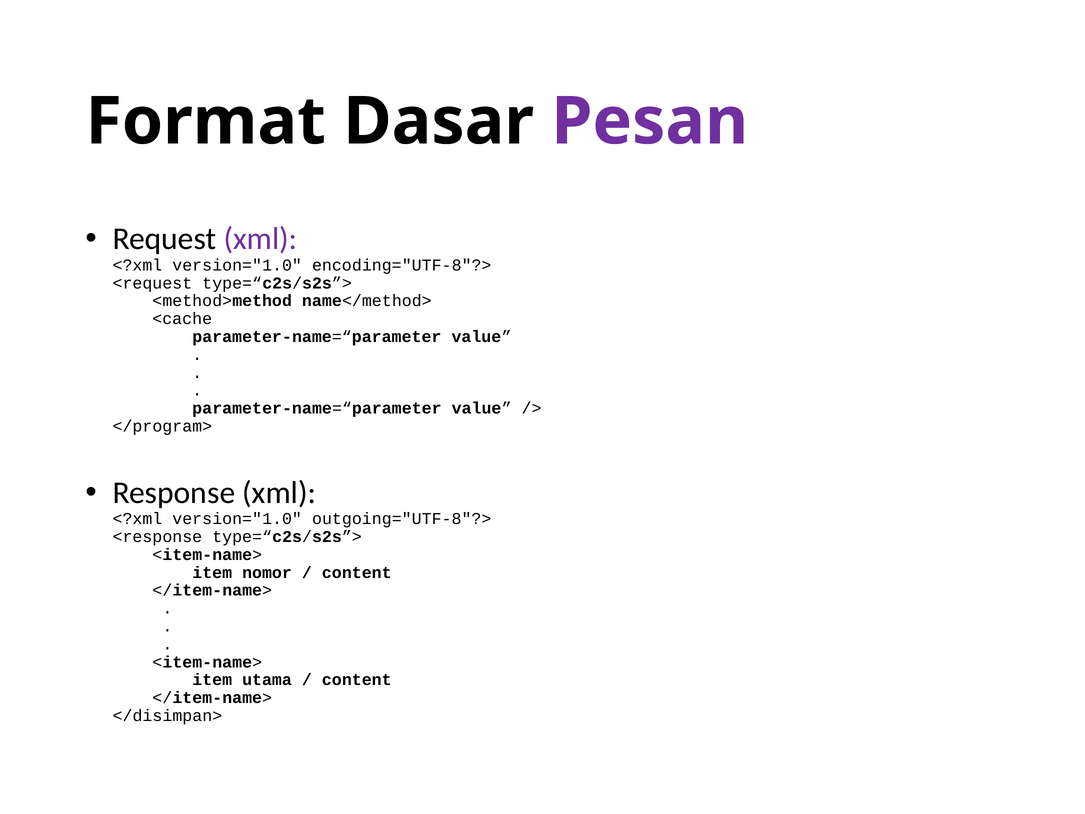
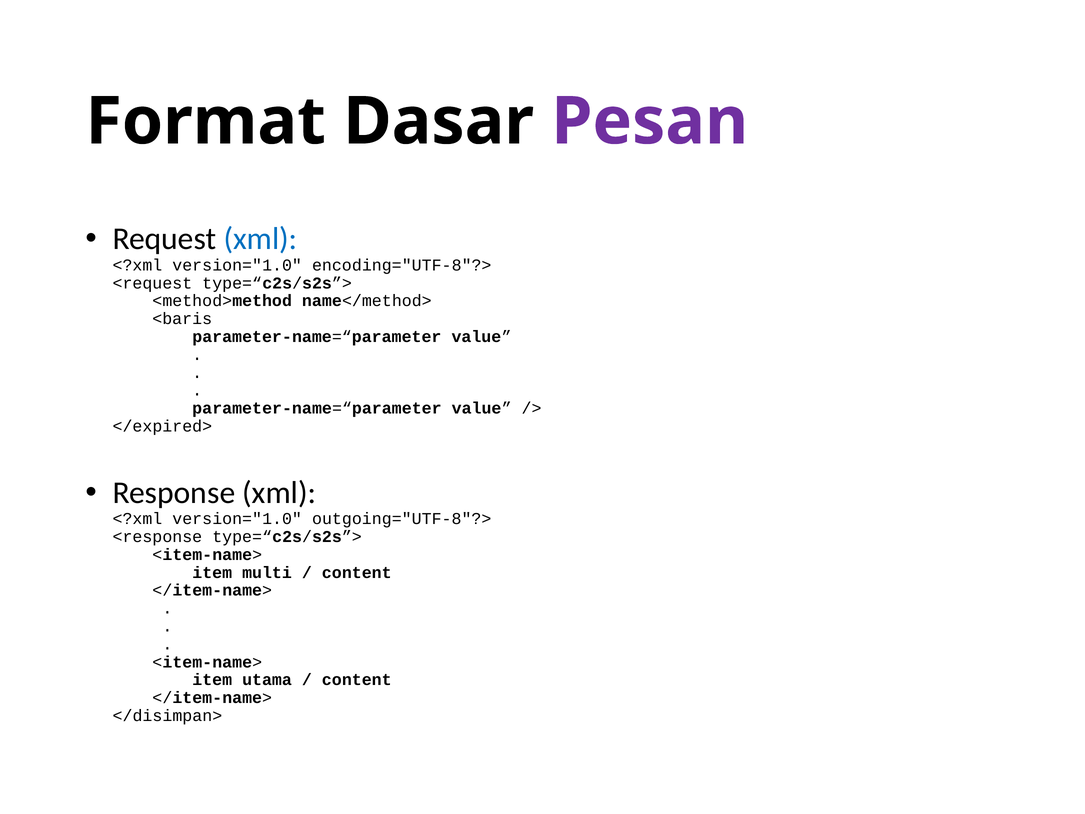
xml colour: purple -> blue (260, 239)
<cache: <cache -> <baris (182, 319)
</program>: </program> -> </expired> (162, 426)
nomor: nomor -> multi (267, 572)
